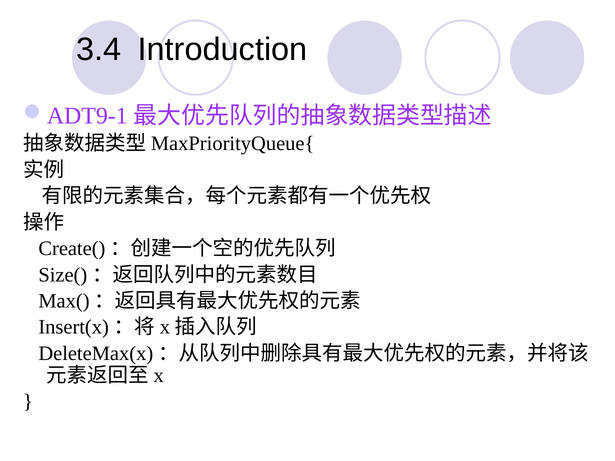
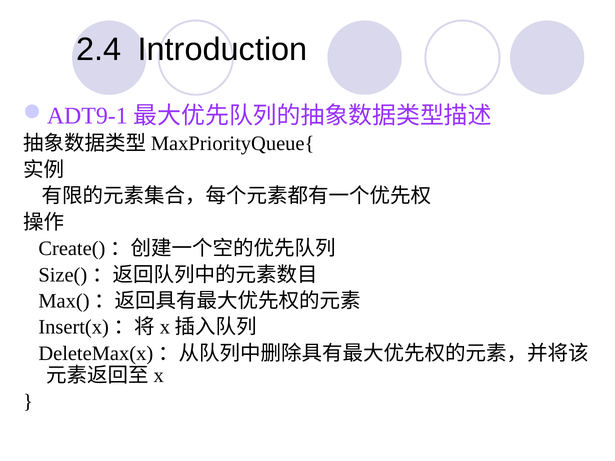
3.4: 3.4 -> 2.4 (99, 50)
